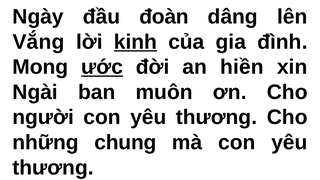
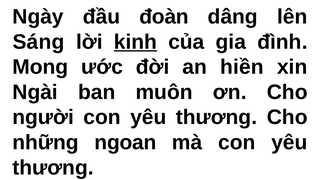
Vắng: Vắng -> Sáng (38, 42)
ước underline: present -> none (102, 67)
chung: chung -> ngoan (125, 142)
